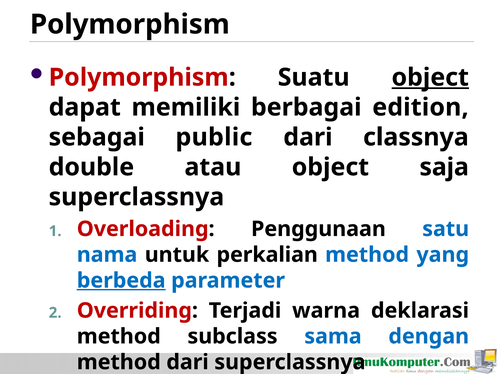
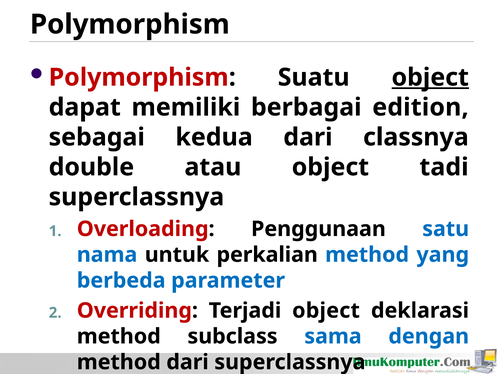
public: public -> kedua (214, 137)
saja: saja -> tadi (444, 167)
berbeda underline: present -> none (121, 281)
Terjadi warna: warna -> object (326, 311)
